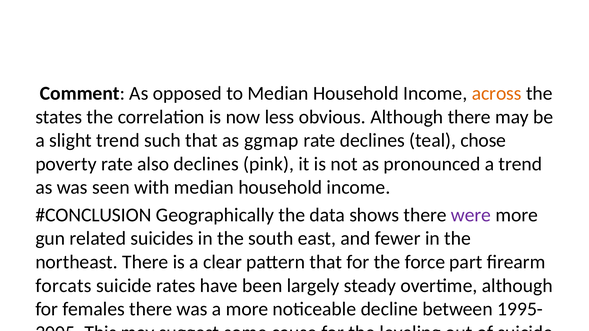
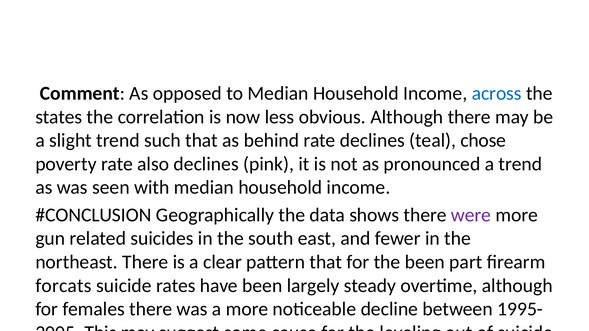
across colour: orange -> blue (497, 93)
ggmap: ggmap -> behind (271, 141)
the force: force -> been (425, 262)
